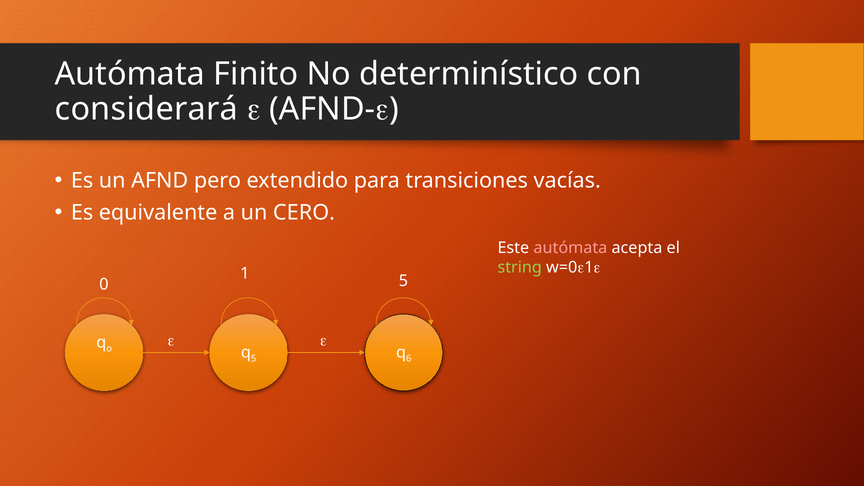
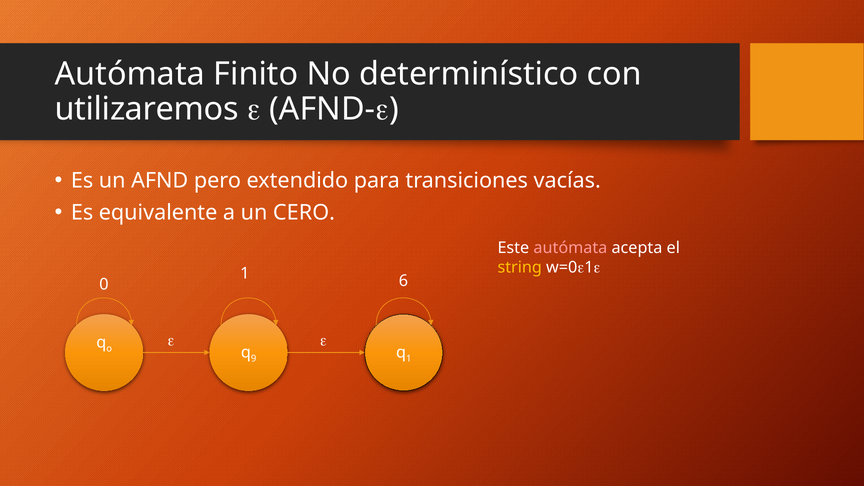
considerará: considerará -> utilizaremos (147, 109)
string colour: light green -> yellow (520, 267)
1 5: 5 -> 6 (404, 281)
5: 5 -> 9 (254, 359)
6: 6 -> 1 (409, 359)
